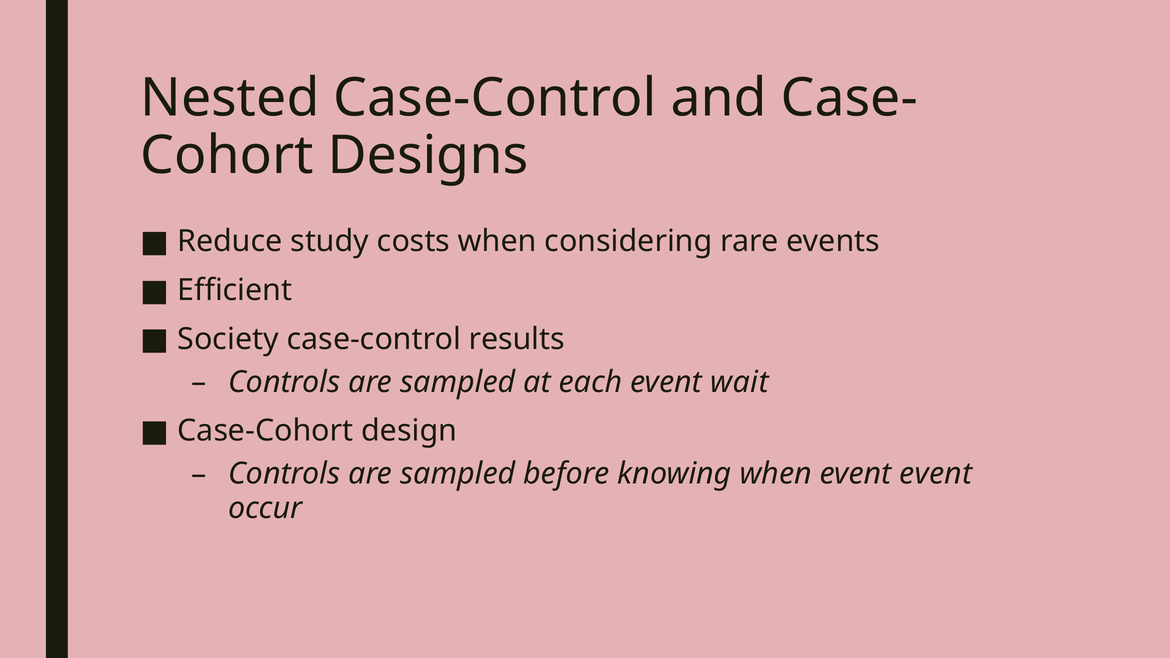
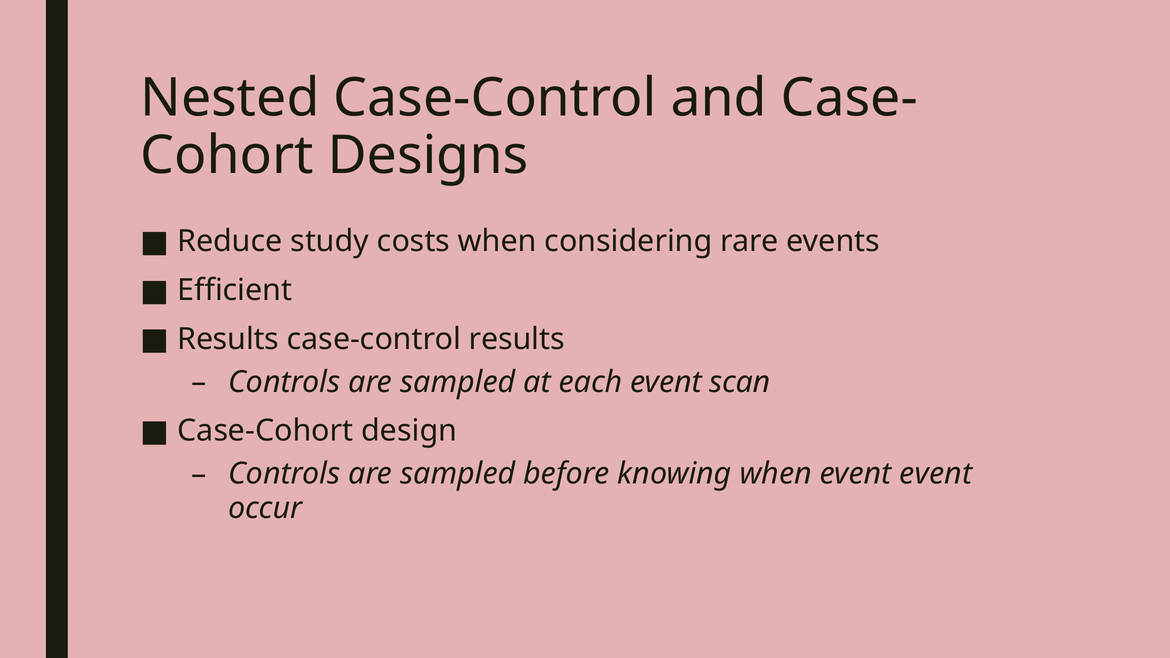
Society: Society -> Results (228, 339)
wait: wait -> scan (740, 382)
